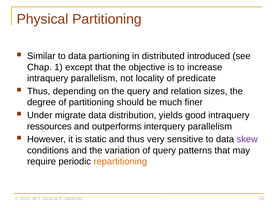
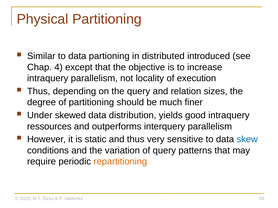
1: 1 -> 4 (59, 67)
predicate: predicate -> execution (196, 78)
migrate: migrate -> skewed (70, 116)
skew colour: purple -> blue (247, 140)
